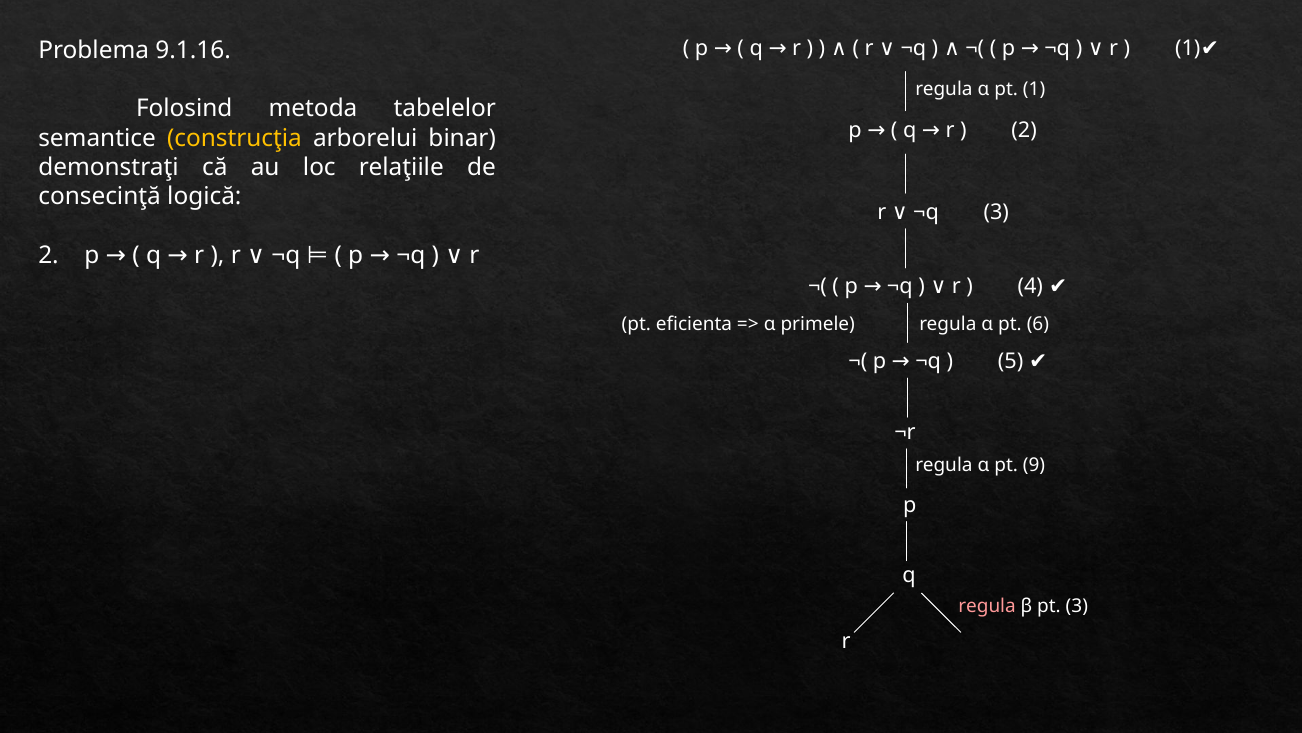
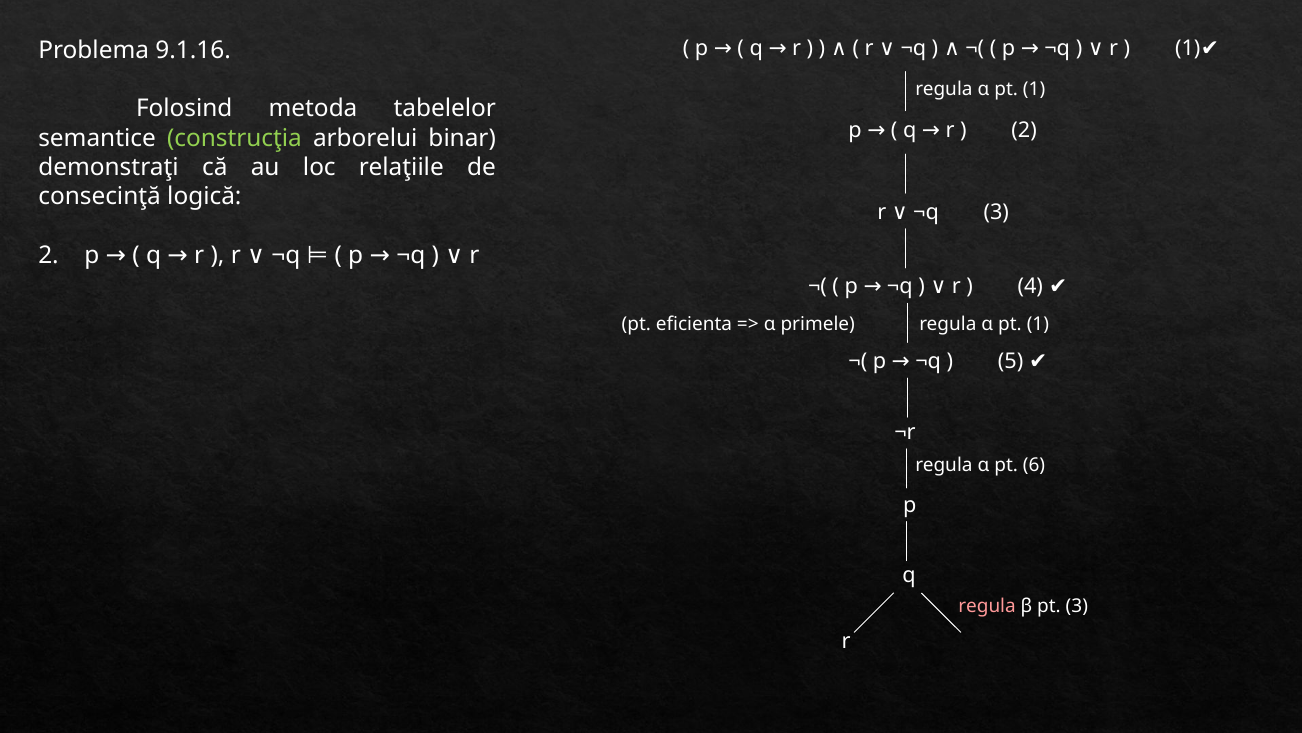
construcţia colour: yellow -> light green (234, 138)
6: 6 -> 1 (1038, 324)
9: 9 -> 6 (1034, 465)
